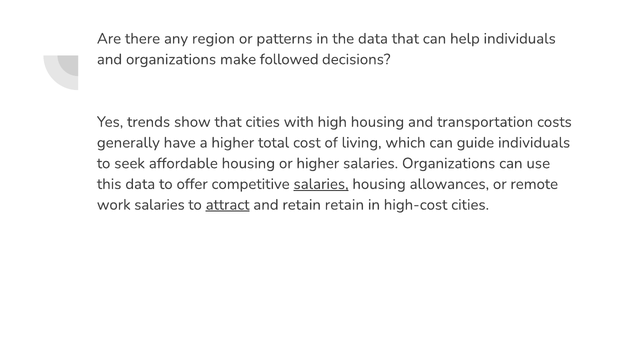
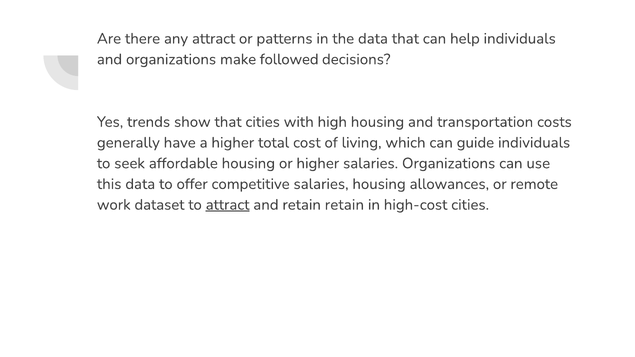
any region: region -> attract (214, 39)
salaries underline: present -> none (321, 184)
work salaries: salaries -> dataset (159, 205)
